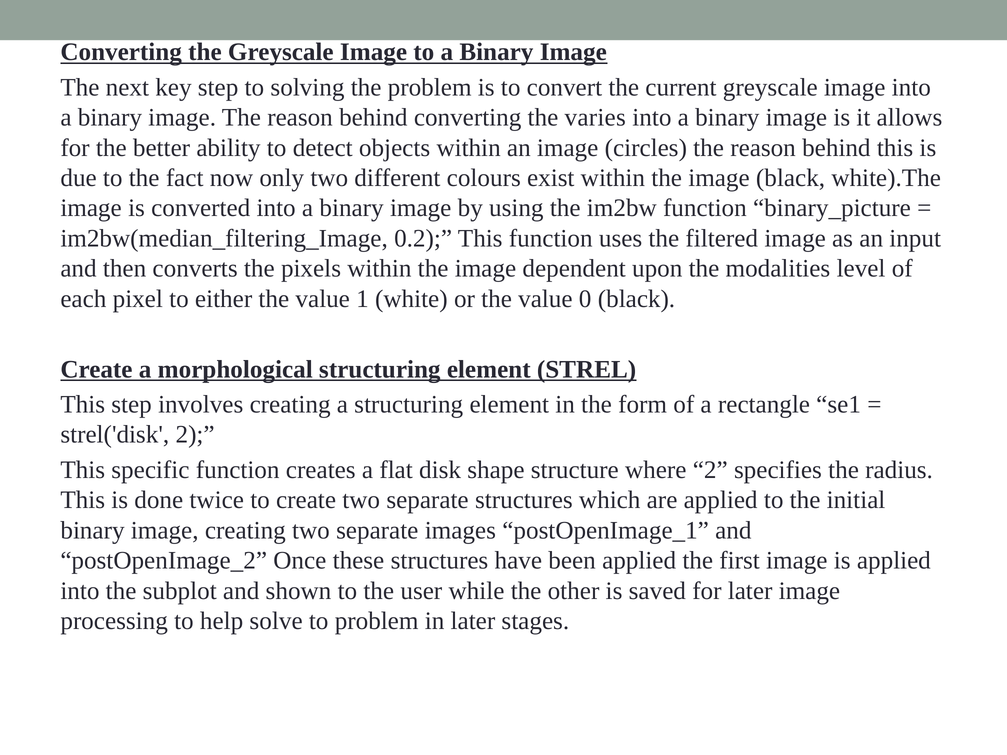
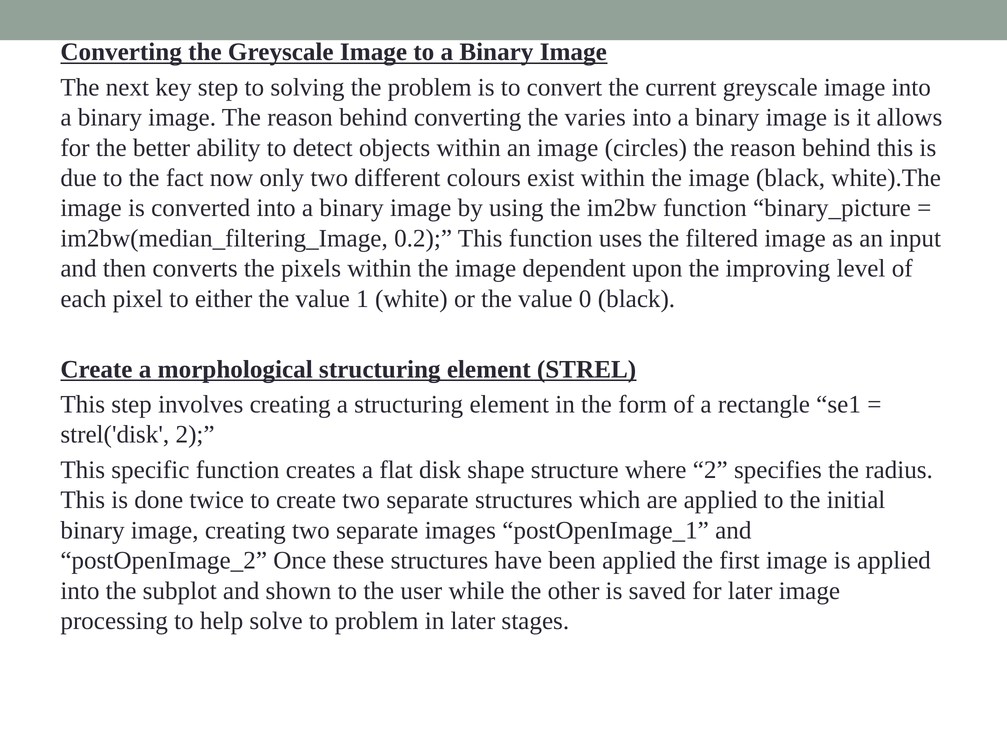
modalities: modalities -> improving (778, 269)
